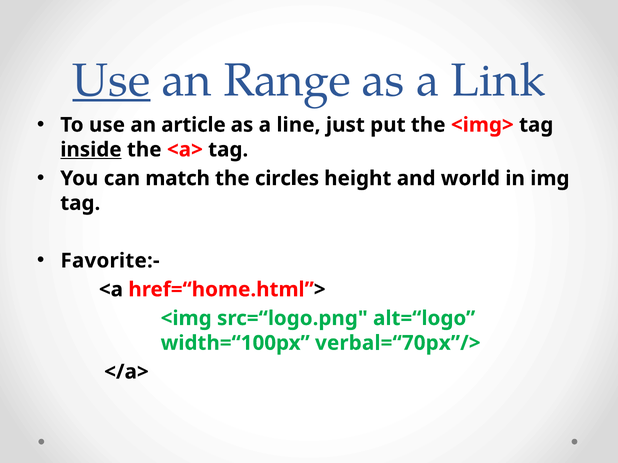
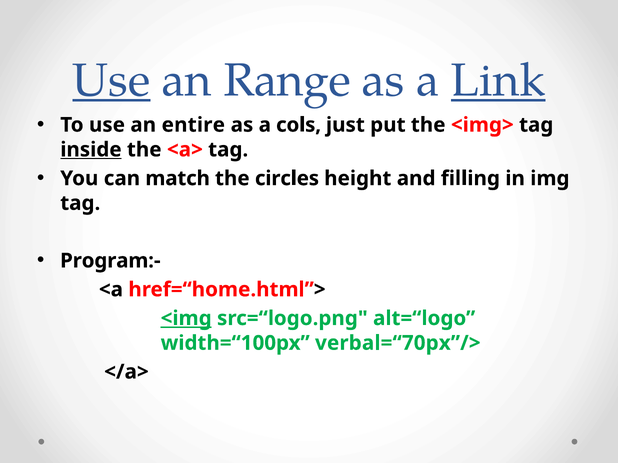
Link underline: none -> present (498, 80)
article: article -> entire (193, 125)
line: line -> cols (299, 125)
world: world -> filling (470, 179)
Favorite:-: Favorite:- -> Program:- (110, 261)
<img underline: none -> present (186, 319)
